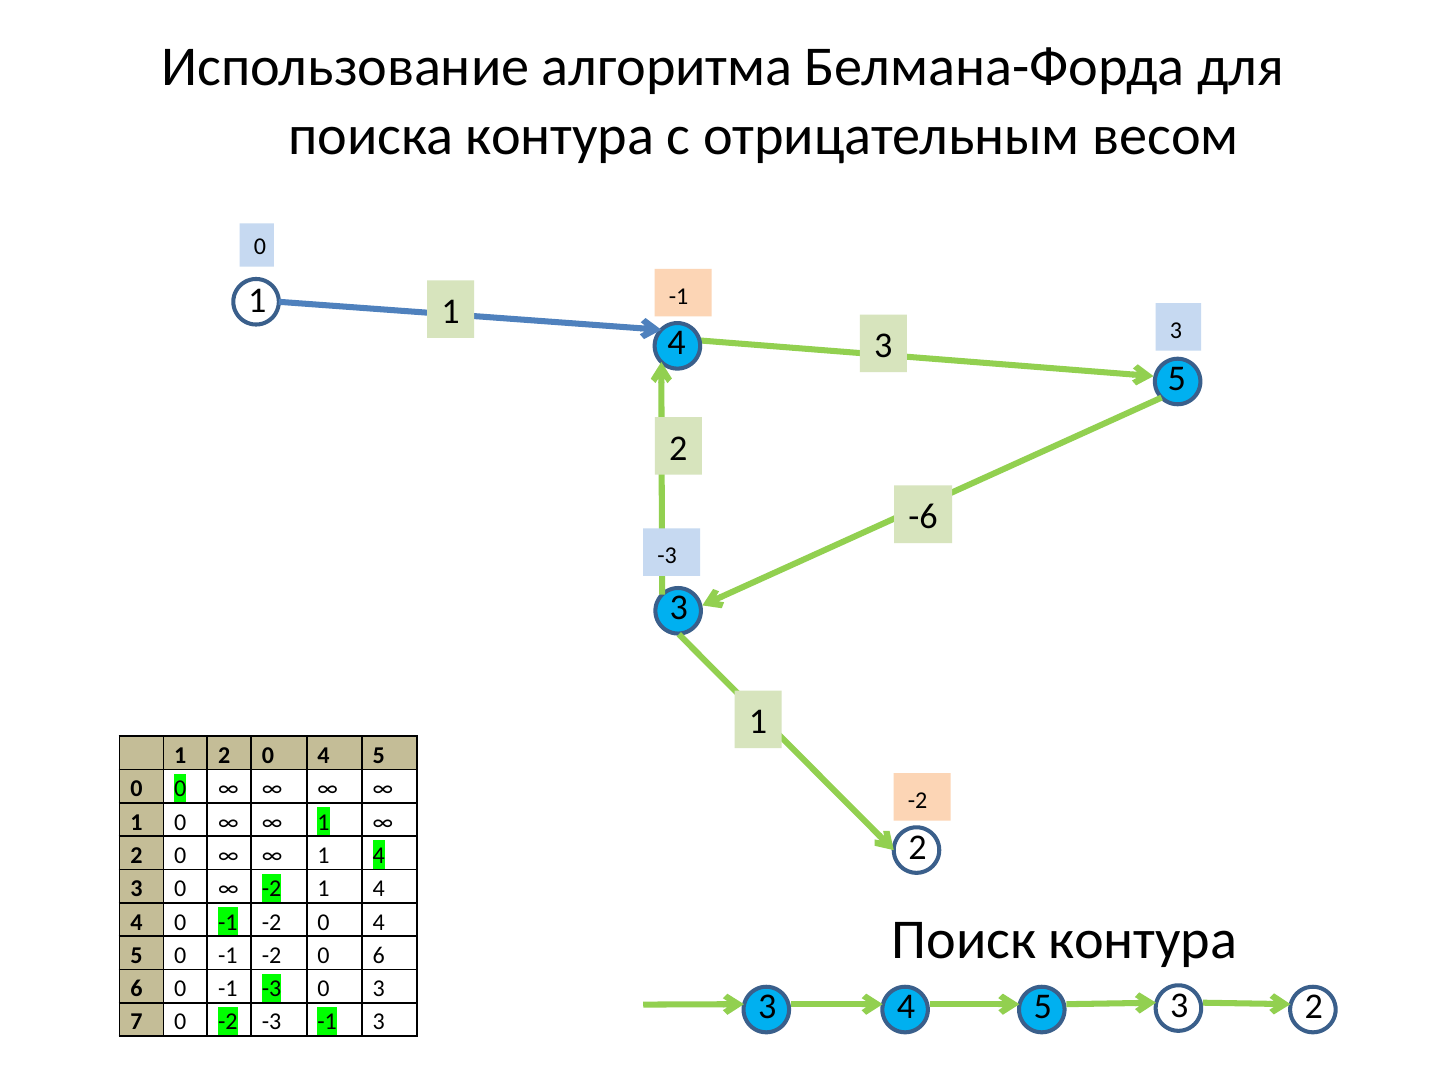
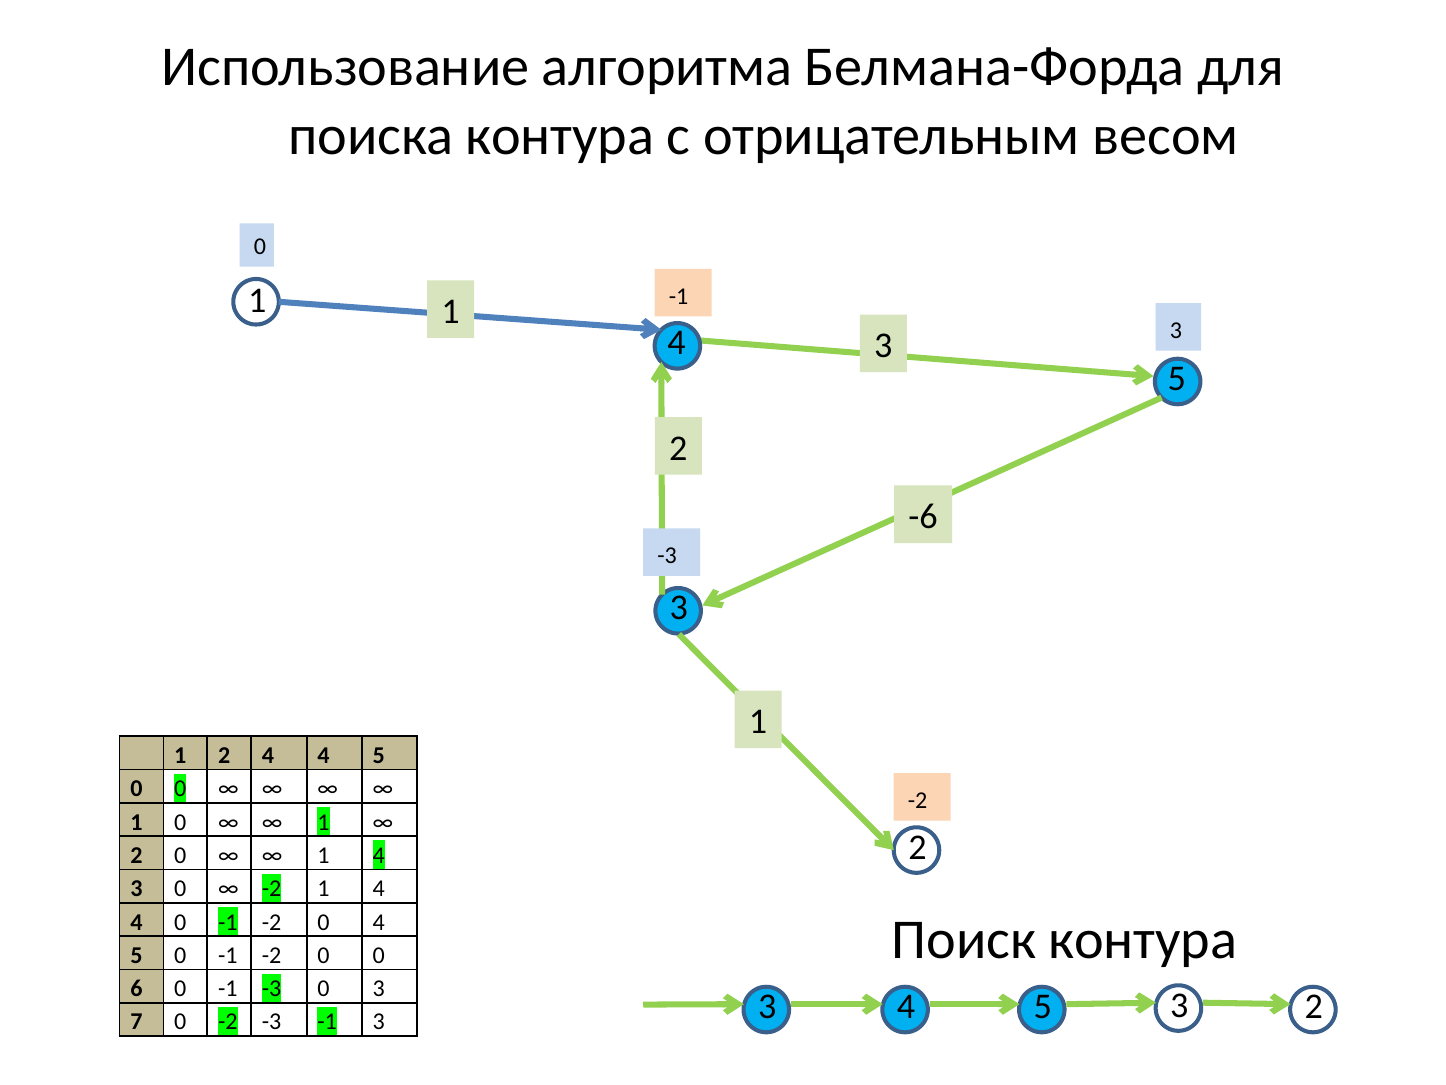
1 2 0: 0 -> 4 (268, 755)
-2 0 6: 6 -> 0 (379, 955)
